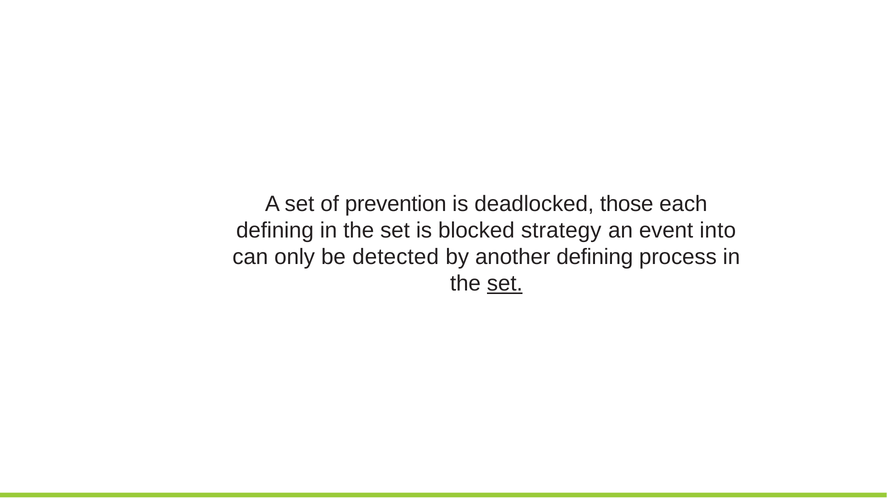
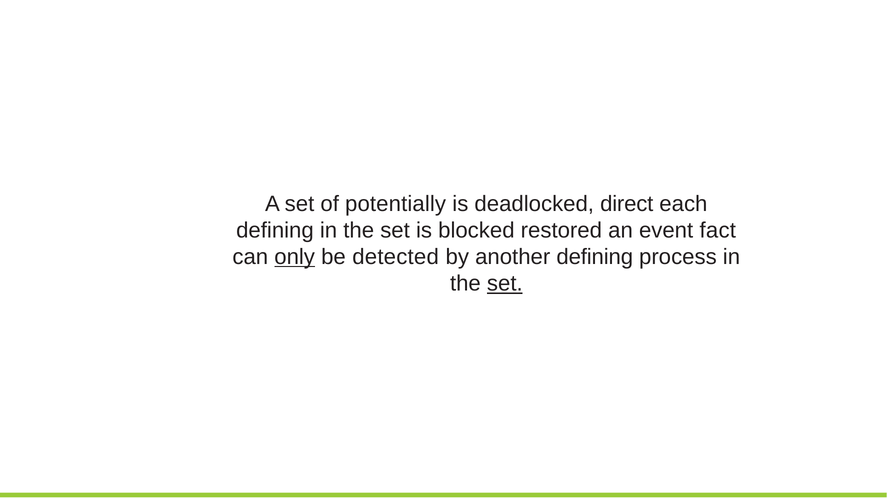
prevention: prevention -> potentially (396, 204)
those: those -> direct (627, 204)
strategy: strategy -> restored (561, 230)
into: into -> fact (718, 230)
only underline: none -> present (295, 257)
